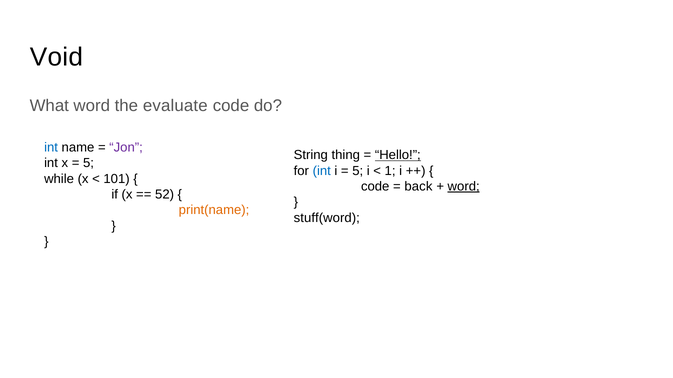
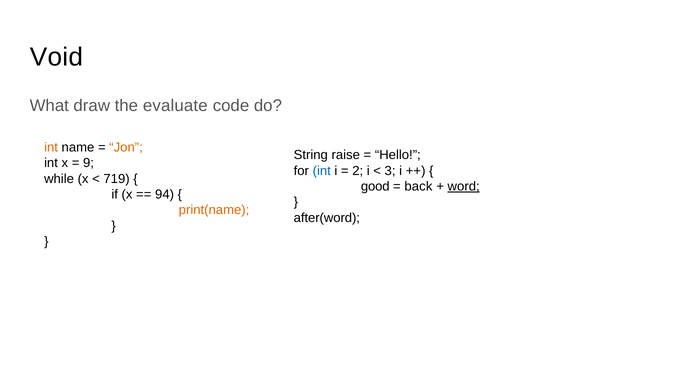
What word: word -> draw (92, 106)
int colour: blue -> orange (51, 148)
Jon colour: purple -> orange (126, 148)
thing: thing -> raise (346, 155)
Hello underline: present -> none (398, 155)
5: 5 -> 9 (88, 163)
5: 5 -> 2 (358, 171)
1: 1 -> 3 (390, 171)
101: 101 -> 719 (117, 179)
code: code -> good (375, 187)
52: 52 -> 94 (165, 195)
stuff(word: stuff(word -> after(word (327, 218)
